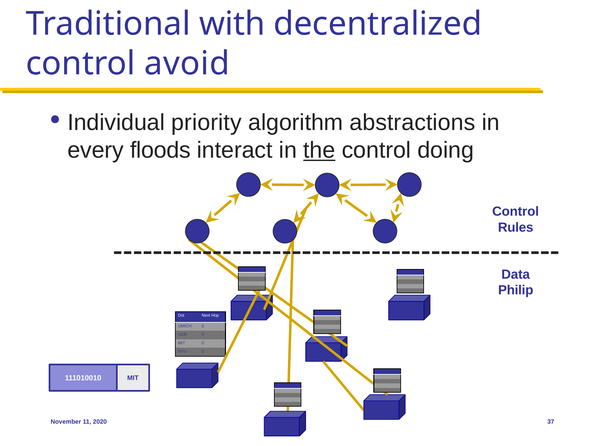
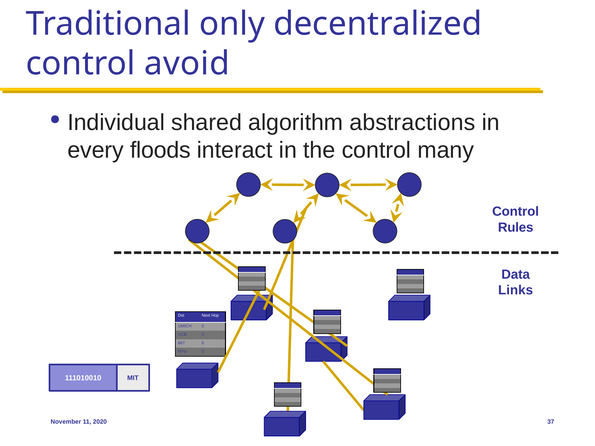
with: with -> only (232, 24)
priority: priority -> shared (207, 123)
the underline: present -> none (319, 150)
doing: doing -> many (446, 150)
Philip: Philip -> Links (516, 290)
